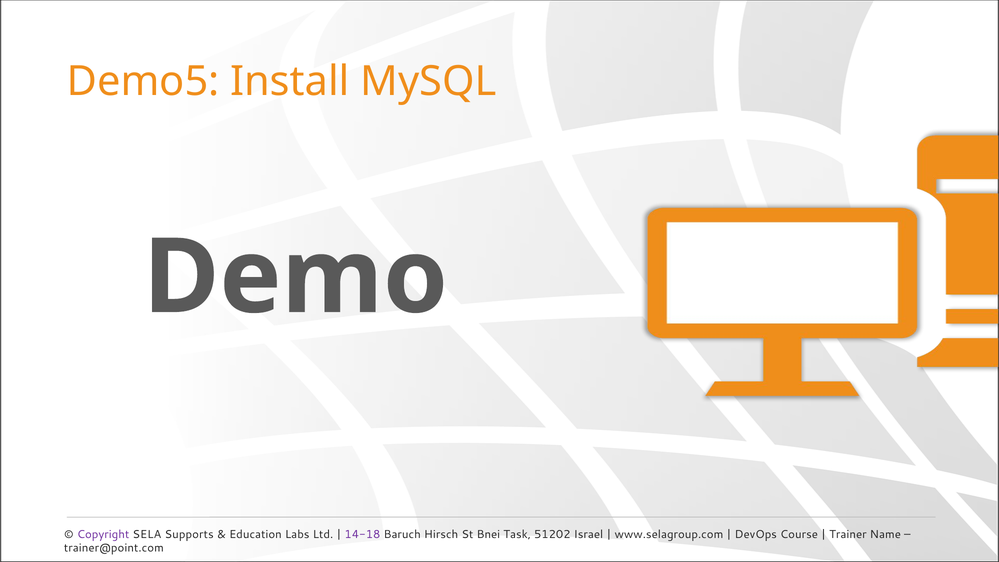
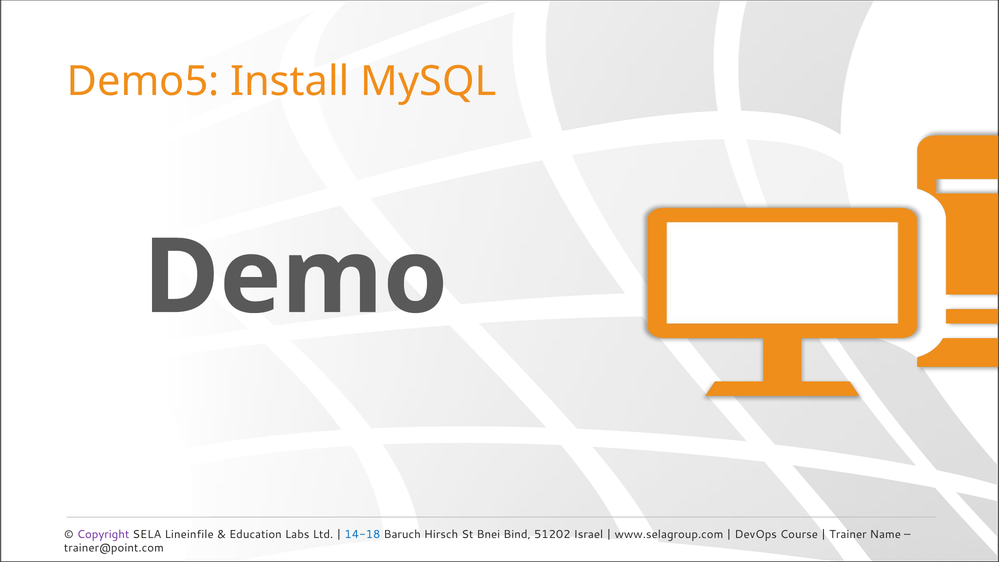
Supports: Supports -> Lineinfile (189, 534)
14-18 colour: purple -> blue (362, 534)
Task: Task -> Bind (517, 534)
